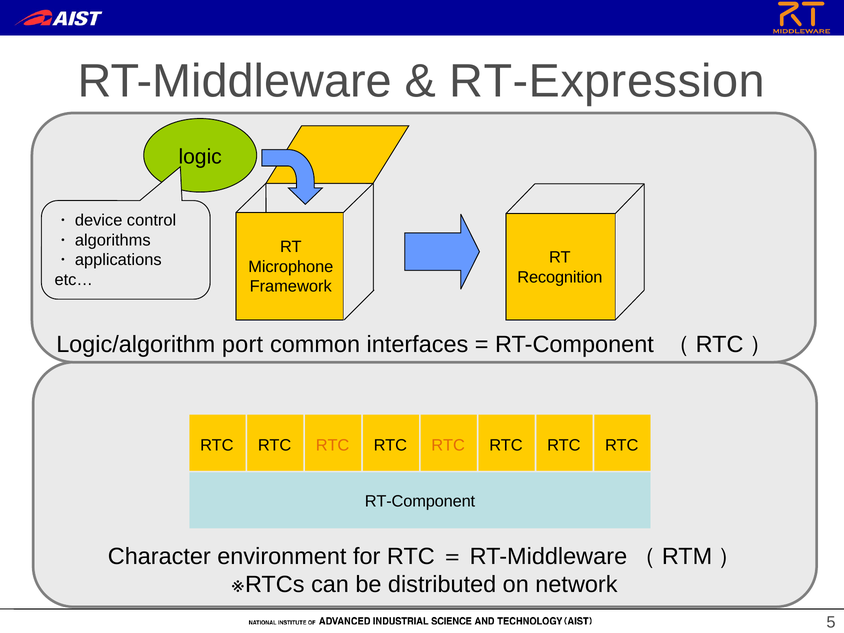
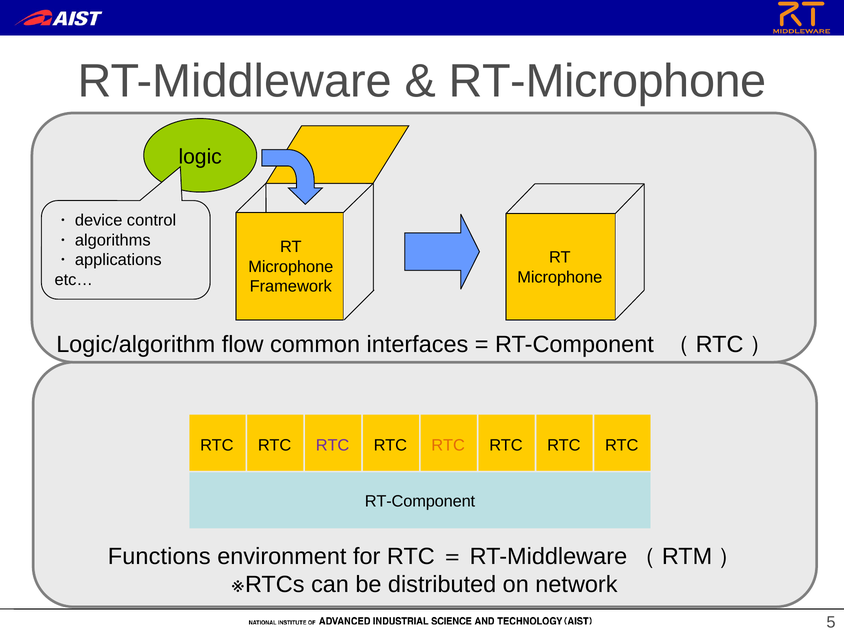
RT-Expression: RT-Expression -> RT-Microphone (608, 81)
Recognition: Recognition -> Microphone (560, 277)
port: port -> flow (243, 345)
RTC colour: orange -> purple (333, 445)
Character: Character -> Functions (159, 557)
